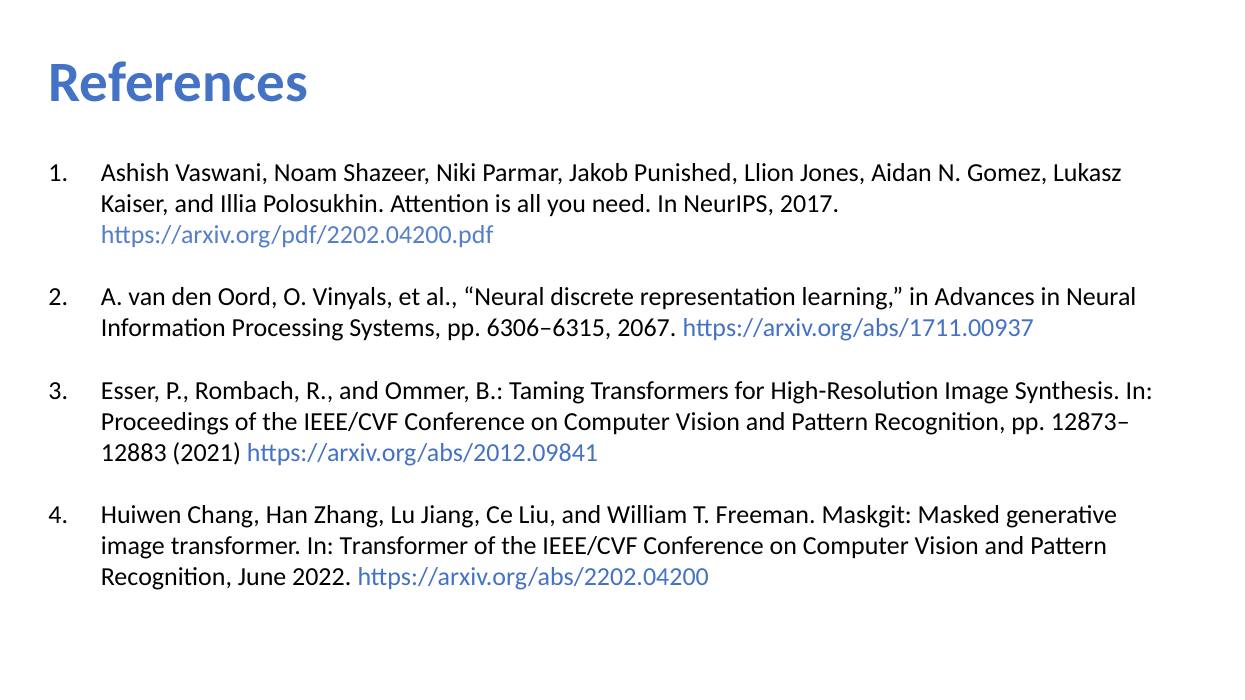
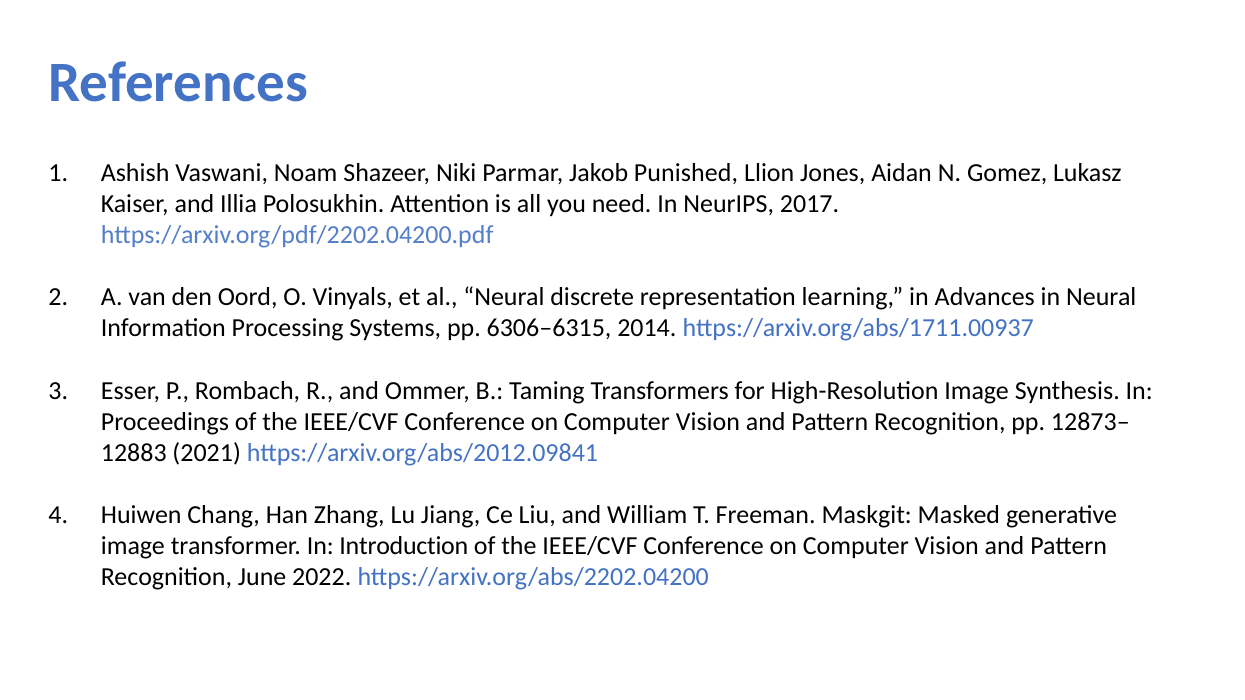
2067: 2067 -> 2014 (647, 328)
In Transformer: Transformer -> Introduction (404, 546)
